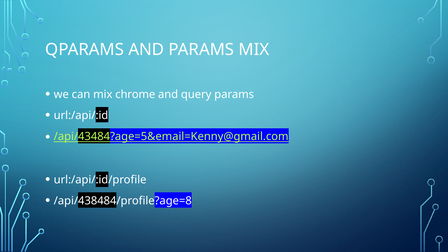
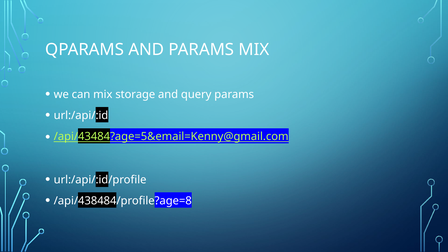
chrome: chrome -> storage (135, 95)
